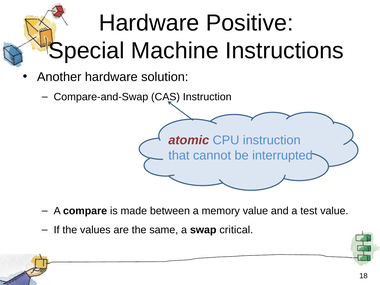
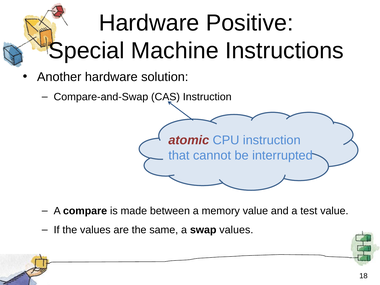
swap critical: critical -> values (236, 230)
